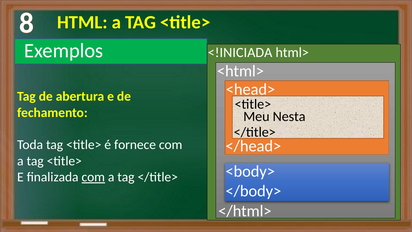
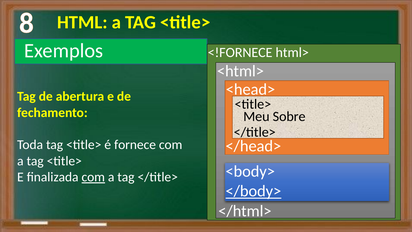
<!INICIADA: <!INICIADA -> <!FORNECE (240, 53)
Nesta: Nesta -> Sobre (289, 116)
</body> underline: none -> present (253, 191)
